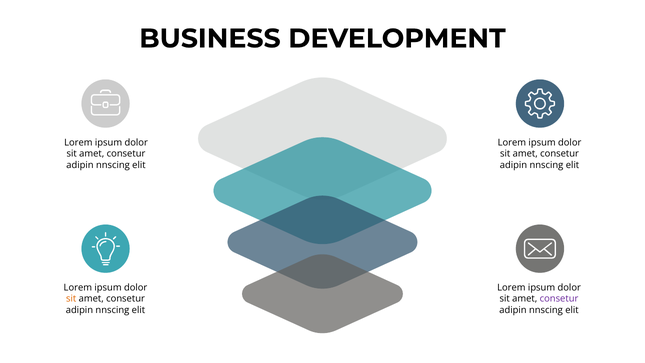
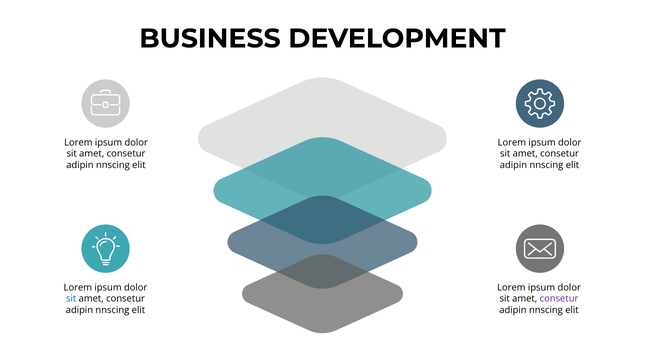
sit colour: orange -> blue (71, 299)
